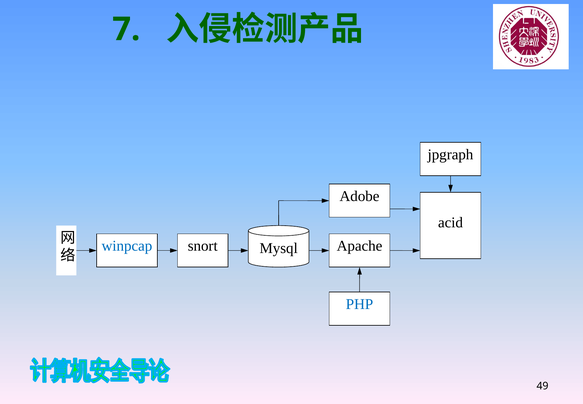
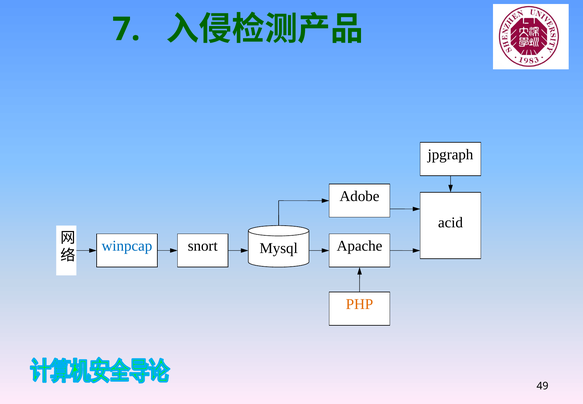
PHP colour: blue -> orange (360, 304)
